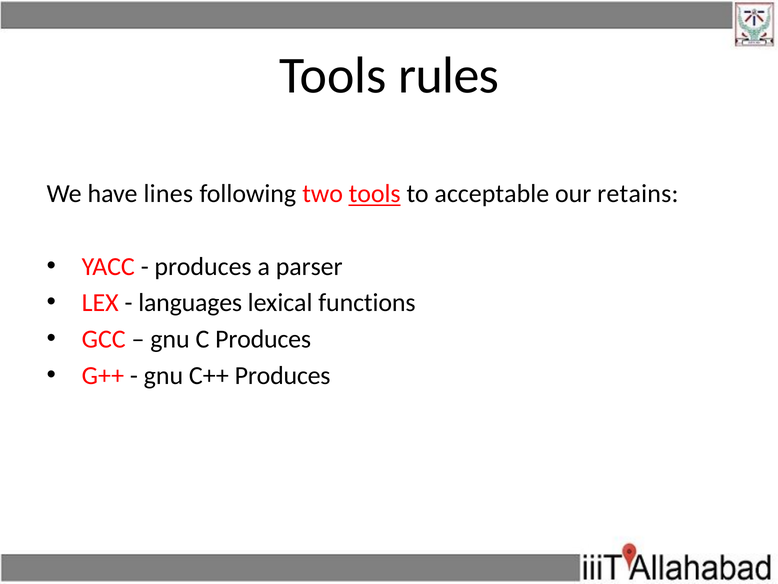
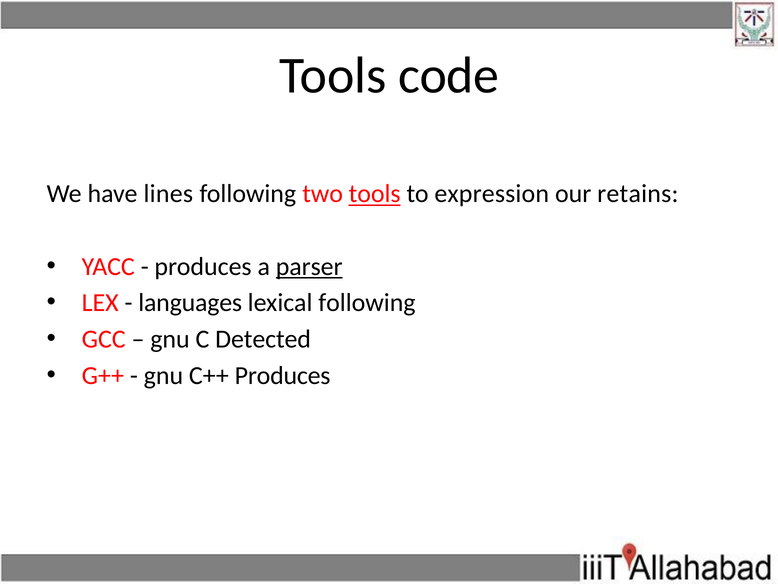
rules: rules -> code (449, 76)
acceptable: acceptable -> expression (492, 194)
parser underline: none -> present (309, 266)
lexical functions: functions -> following (367, 303)
C Produces: Produces -> Detected (263, 339)
